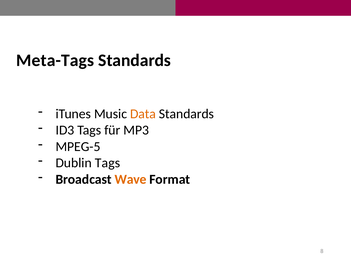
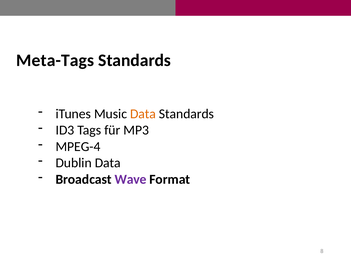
MPEG-5: MPEG-5 -> MPEG-4 (78, 147)
Dublin Tags: Tags -> Data (108, 163)
Wave colour: orange -> purple (131, 179)
